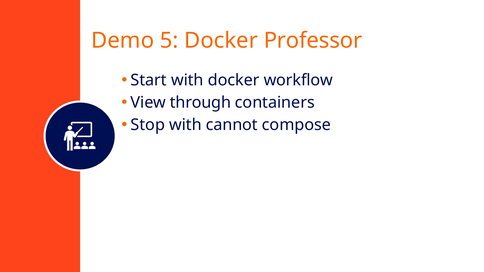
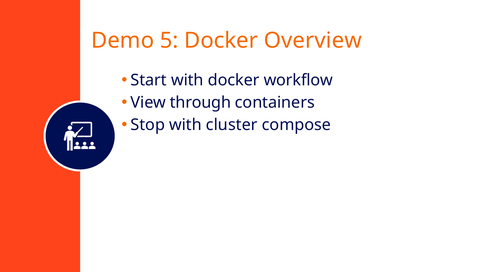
Professor: Professor -> Overview (313, 41)
cannot: cannot -> cluster (232, 125)
